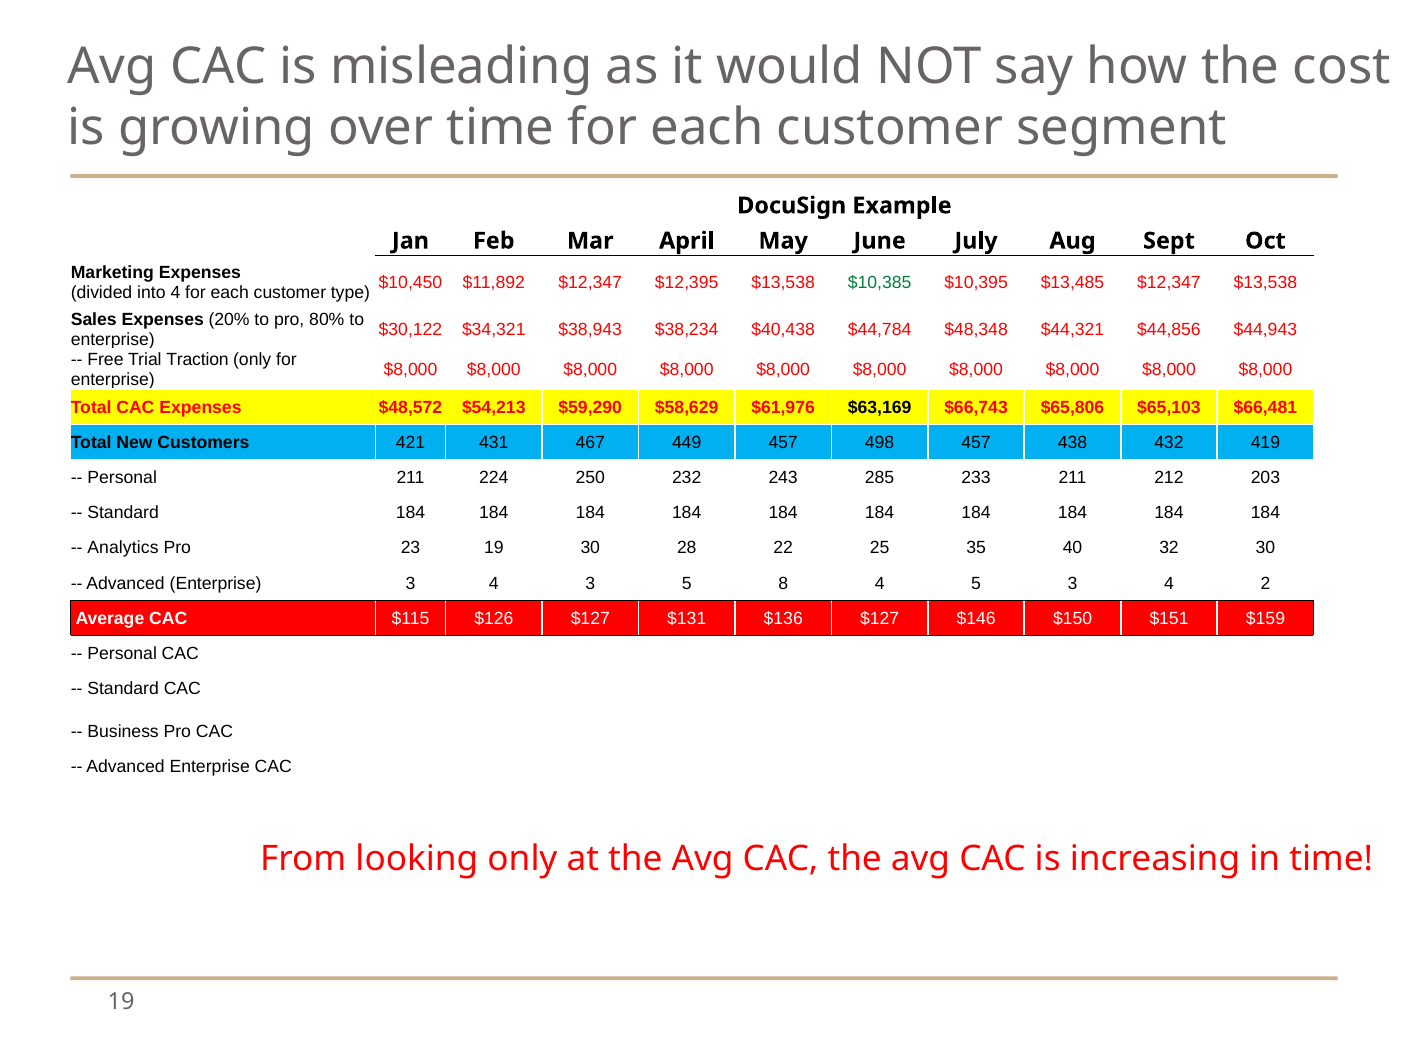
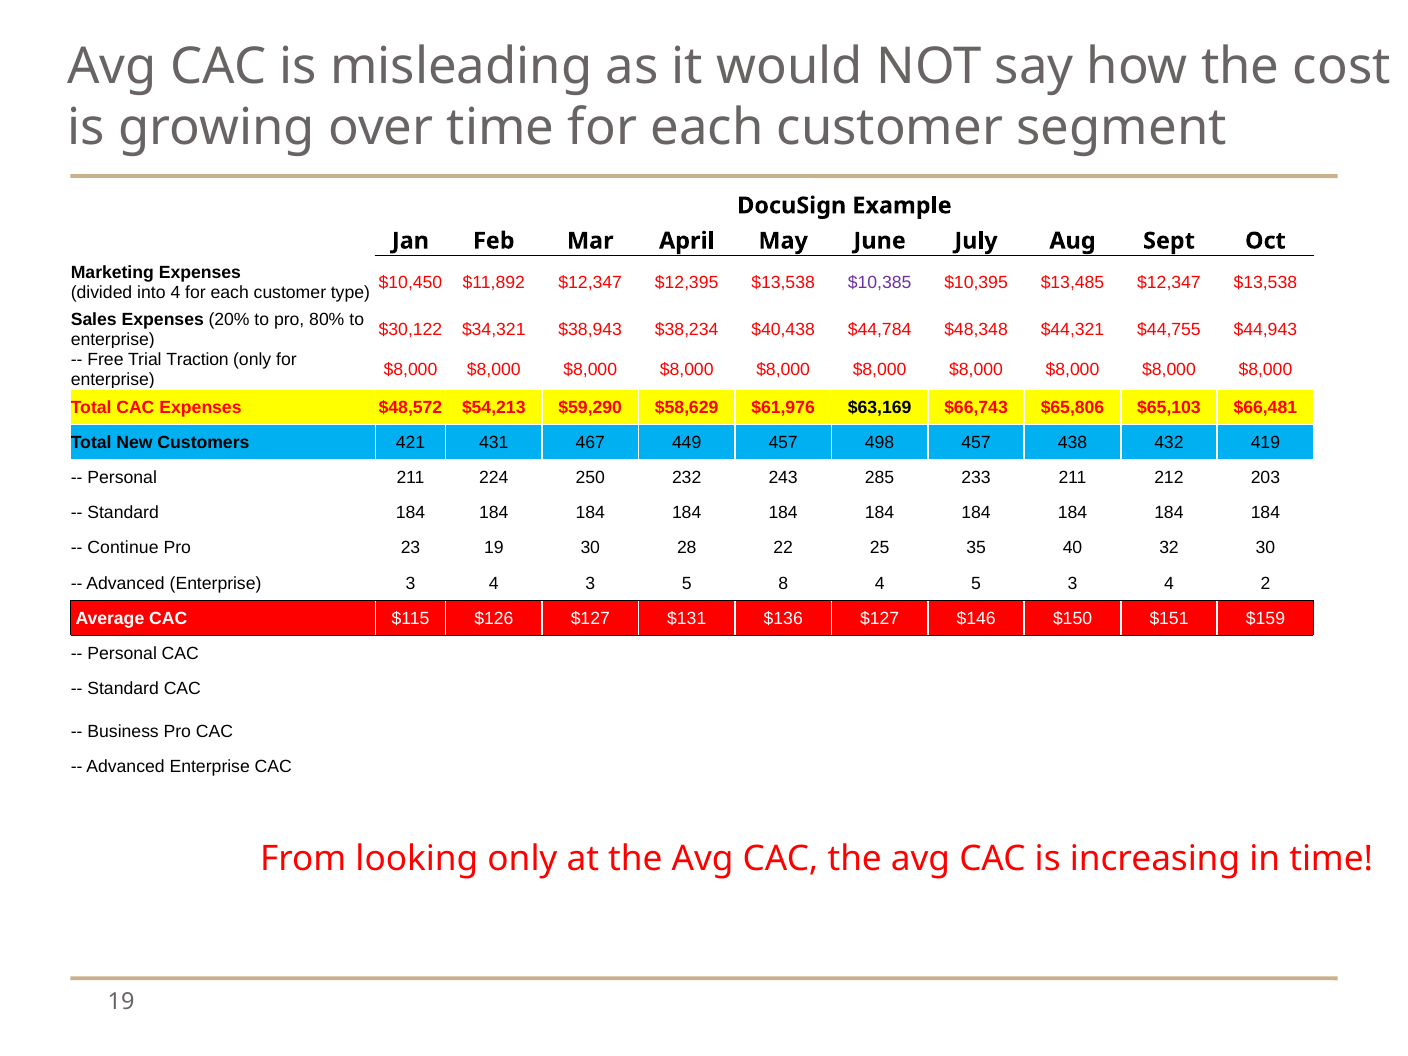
$10,385 colour: green -> purple (880, 283)
$44,856: $44,856 -> $44,755 (1169, 330)
Analytics: Analytics -> Continue (123, 548)
